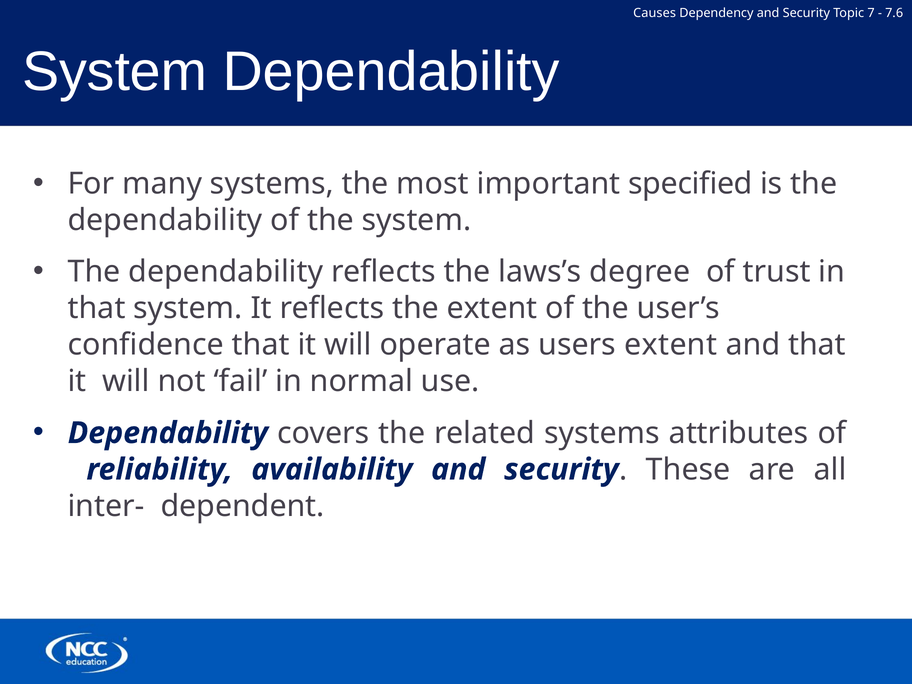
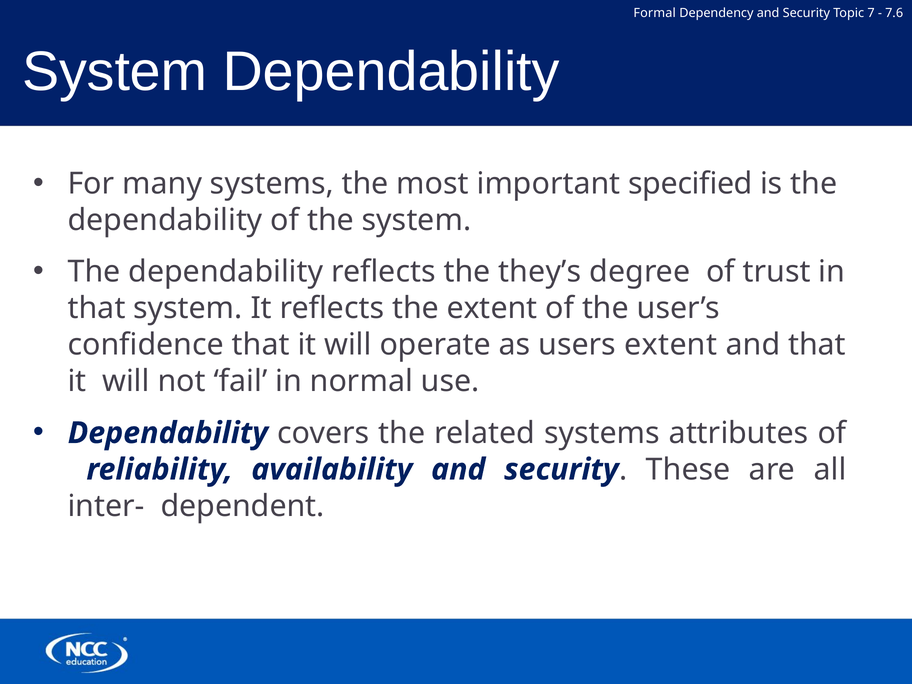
Causes: Causes -> Formal (655, 13)
laws’s: laws’s -> they’s (540, 272)
